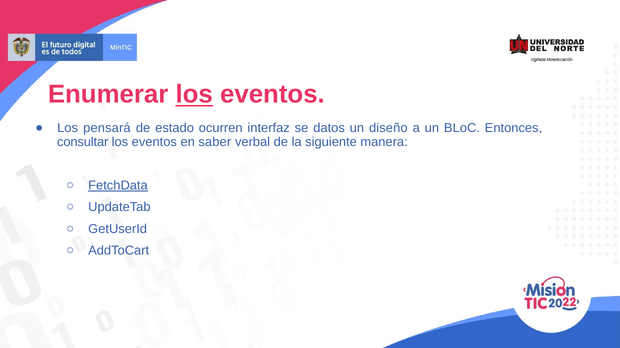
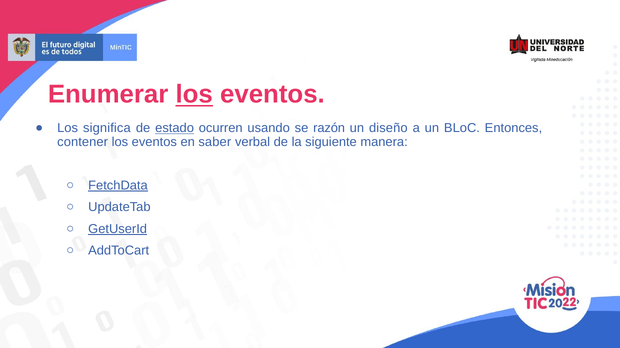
pensará: pensará -> significa (107, 129)
estado underline: none -> present (175, 129)
interfaz: interfaz -> usando (269, 129)
datos: datos -> razón (329, 129)
consultar: consultar -> contener (83, 142)
GetUserId underline: none -> present (118, 229)
